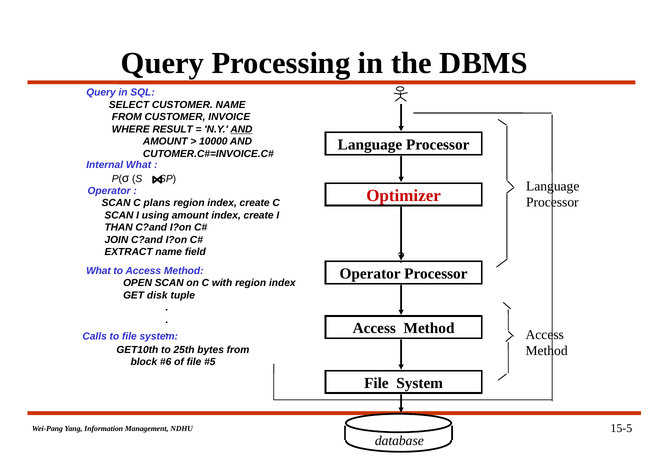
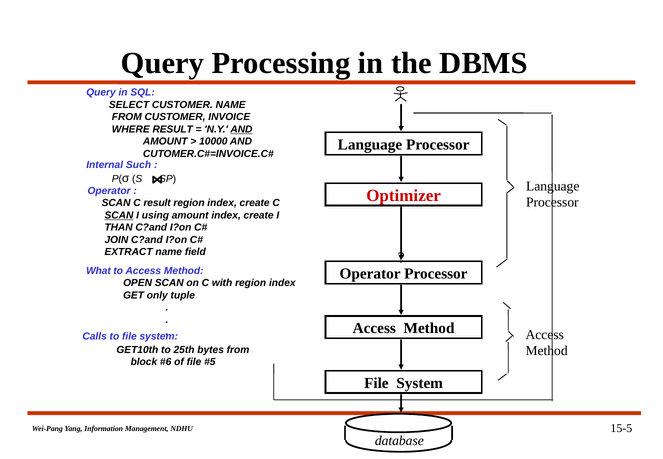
Internal What: What -> Such (139, 165)
C plans: plans -> result (157, 203)
SCAN underline: none -> present (119, 215)
disk: disk -> only (157, 295)
